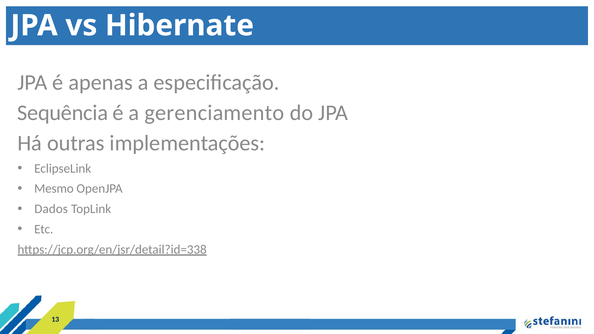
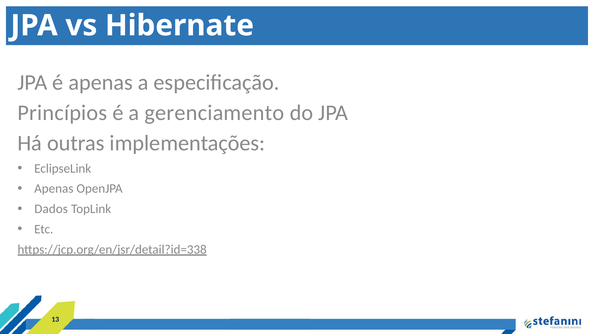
Sequência: Sequência -> Princípios (62, 113)
Mesmo: Mesmo -> Apenas (54, 189)
